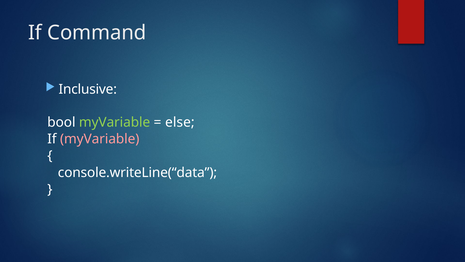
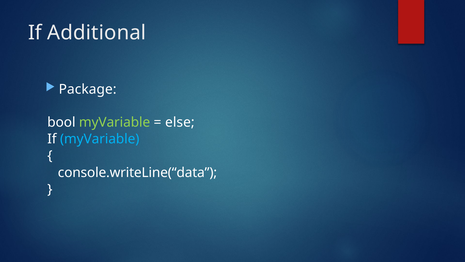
Command: Command -> Additional (97, 33)
Inclusive: Inclusive -> Package (88, 89)
myVariable colour: pink -> light blue (100, 139)
